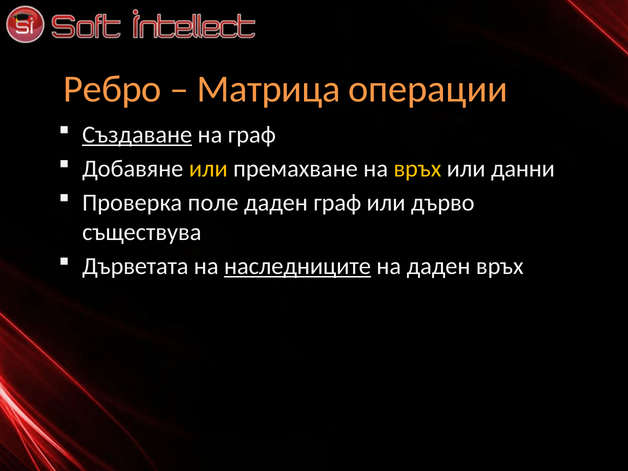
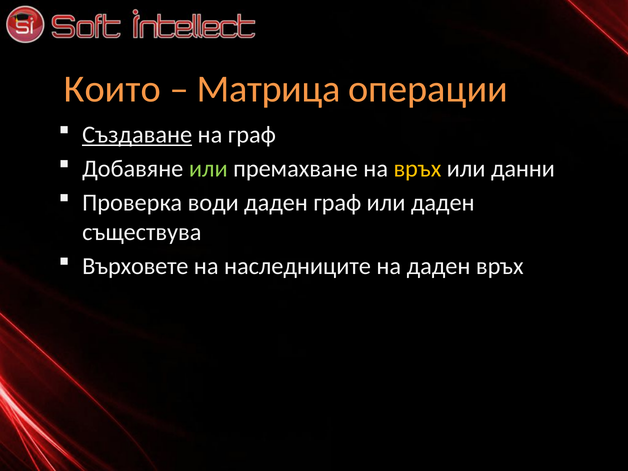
Ребро: Ребро -> Които (112, 89)
или colour: yellow -> light green (208, 169)
поле: поле -> води (213, 203)
или дърво: дърво -> даден (443, 203)
Дърветата: Дърветата -> Върховете (135, 266)
наследниците underline: present -> none (297, 266)
